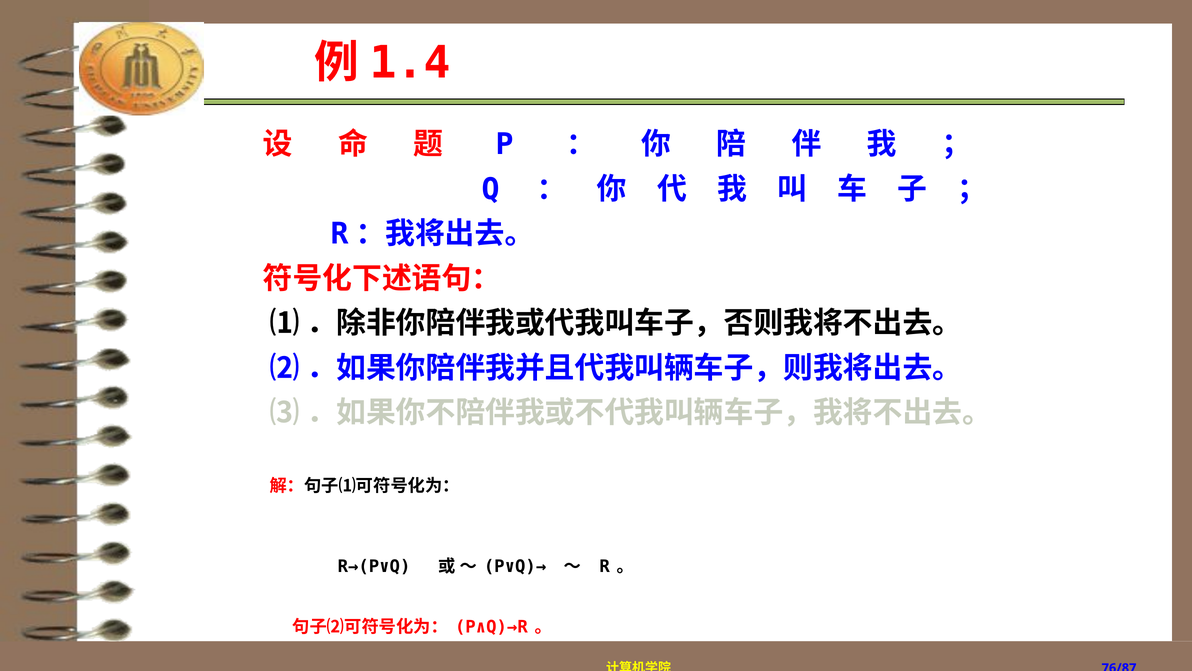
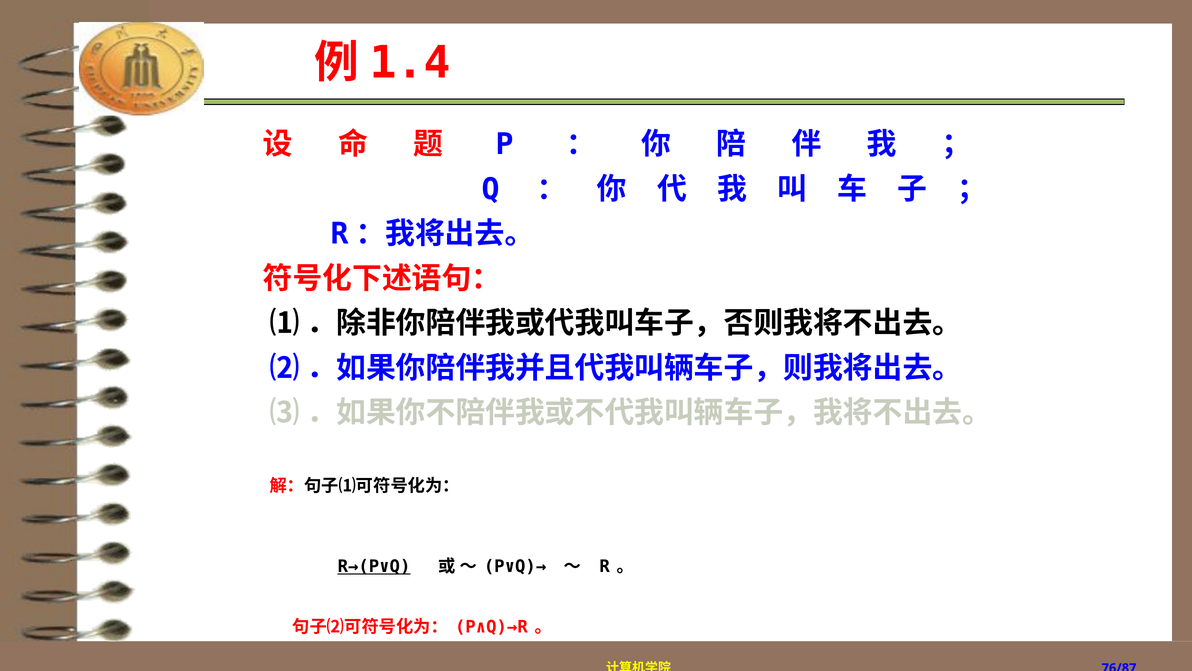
R→(P∨Q underline: none -> present (374, 566)
